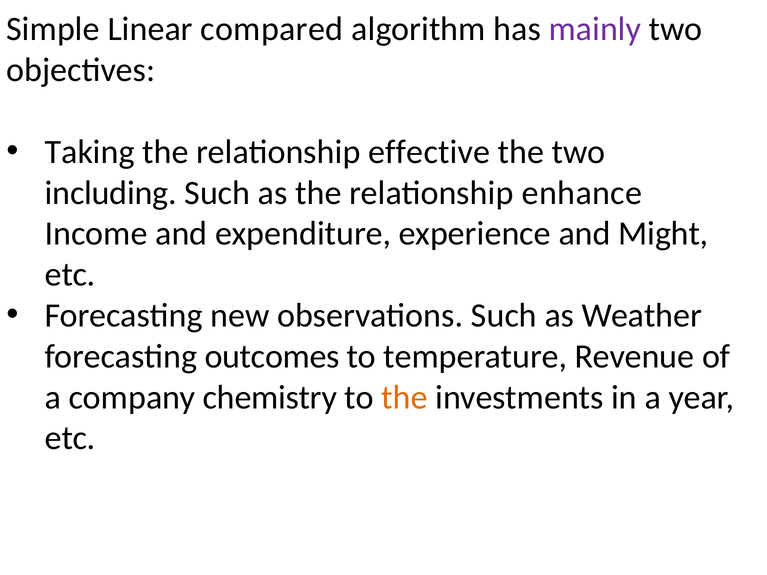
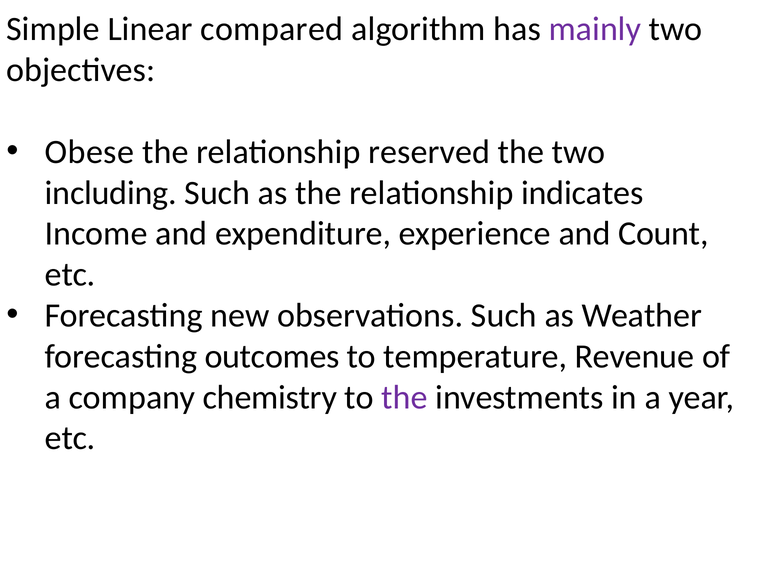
Taking: Taking -> Obese (89, 152)
effective: effective -> reserved (429, 152)
enhance: enhance -> indicates (582, 193)
Might: Might -> Count (663, 234)
the colour: orange -> purple (404, 397)
